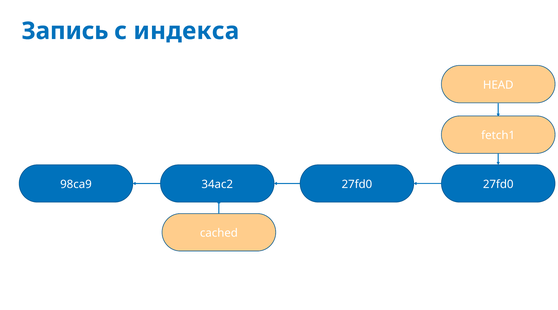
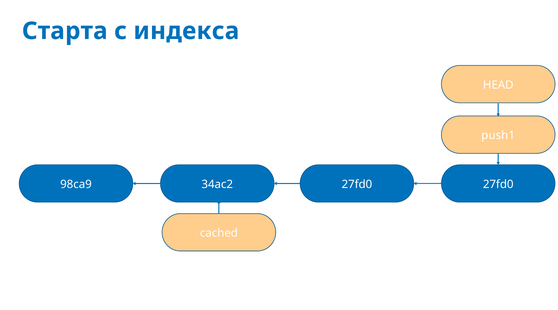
Запись: Запись -> Старта (65, 31)
fetch1: fetch1 -> push1 (498, 135)
